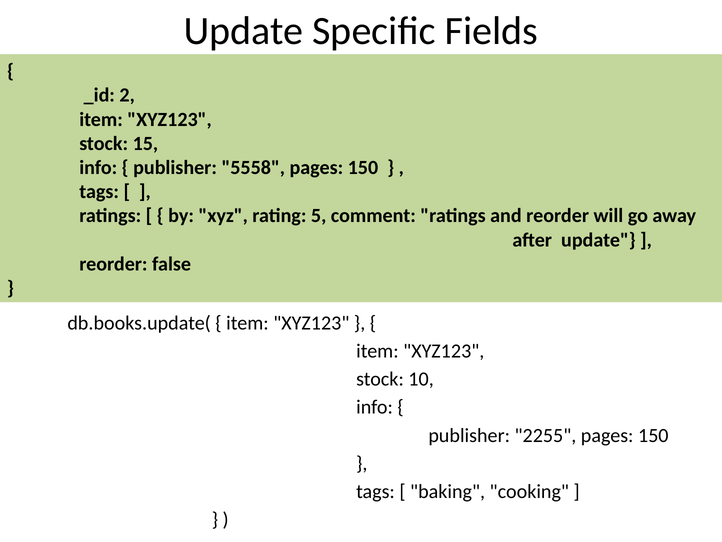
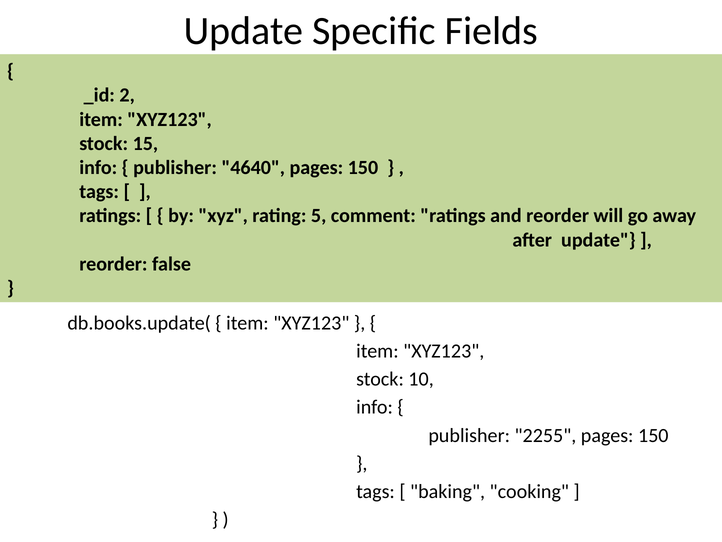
5558: 5558 -> 4640 (253, 167)
